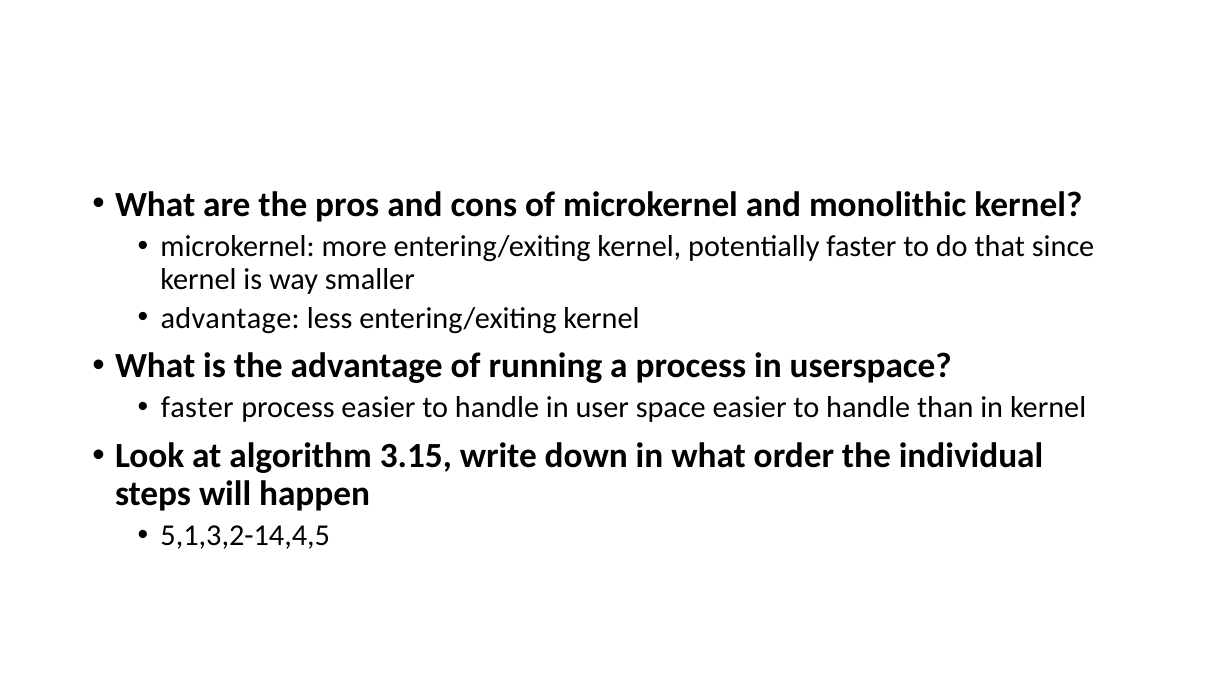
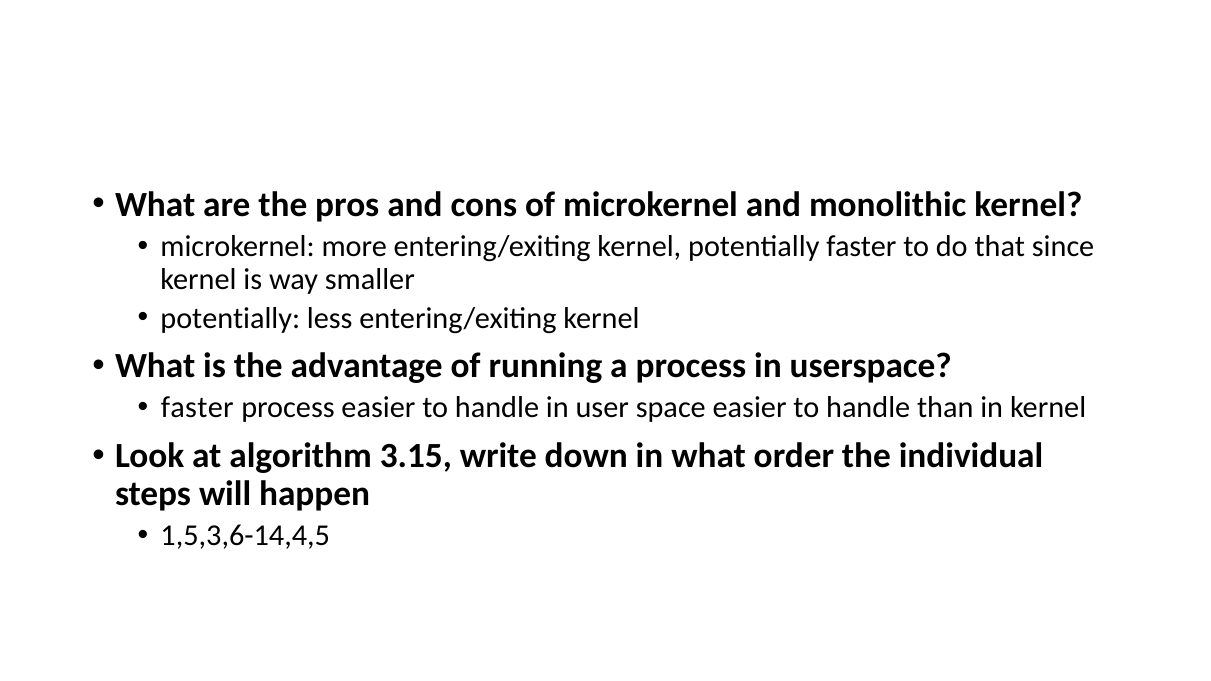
advantage: advantage -> potentially (230, 318)
5,1,3,2-14,4,5: 5,1,3,2-14,4,5 -> 1,5,3,6-14,4,5 (245, 536)
